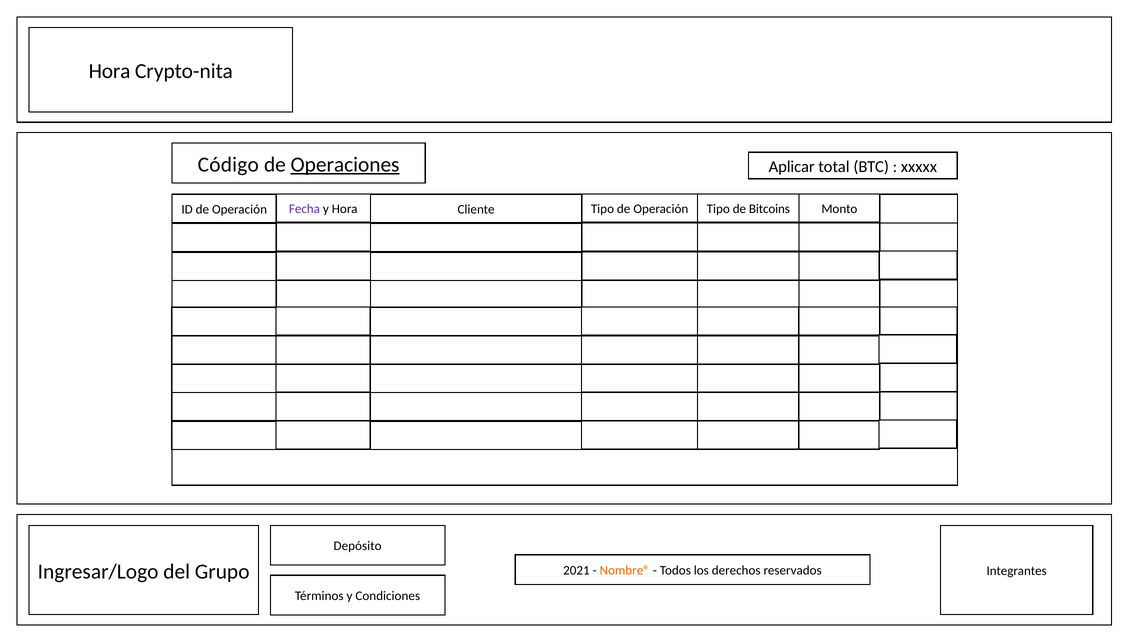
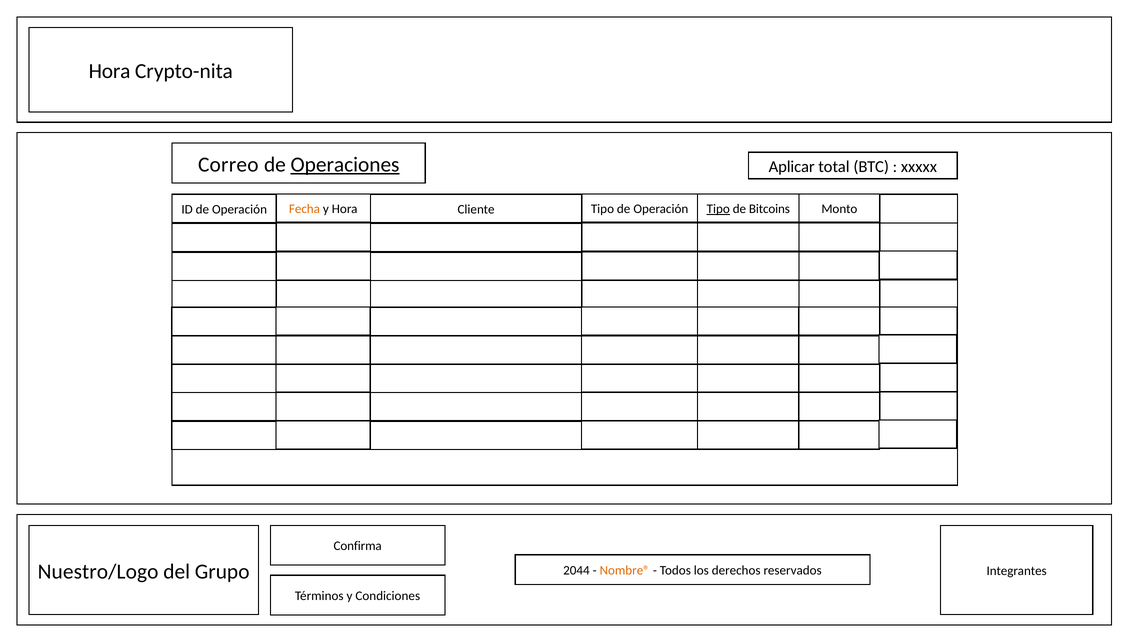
Código: Código -> Correo (228, 164)
Fecha colour: purple -> orange (304, 209)
Tipo underline: none -> present (718, 209)
Depósito: Depósito -> Confirma (358, 546)
Ingresar/Logo: Ingresar/Logo -> Nuestro/Logo (98, 571)
2021: 2021 -> 2044 (576, 570)
